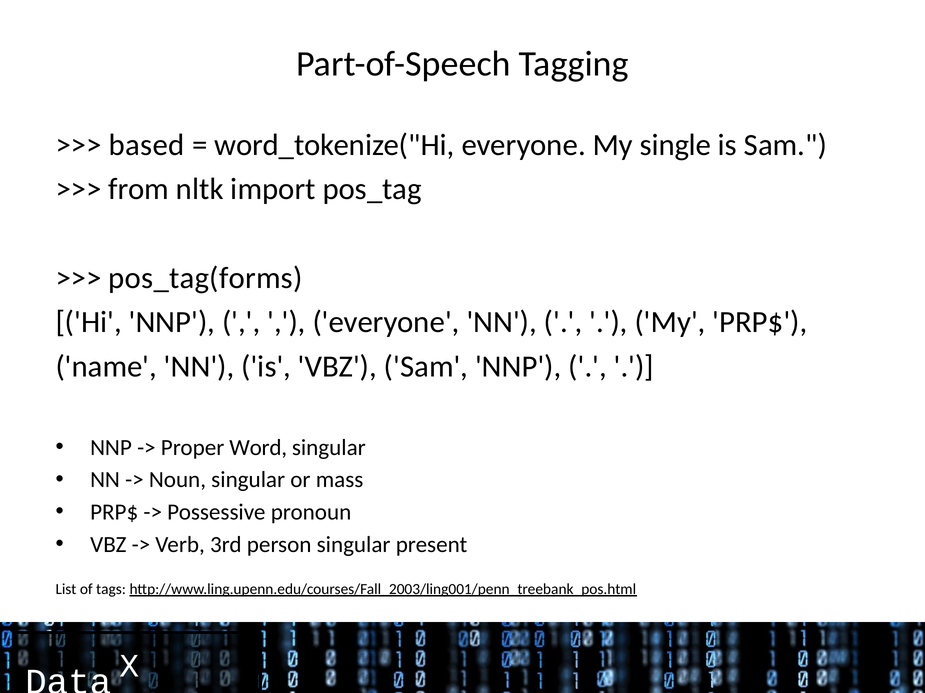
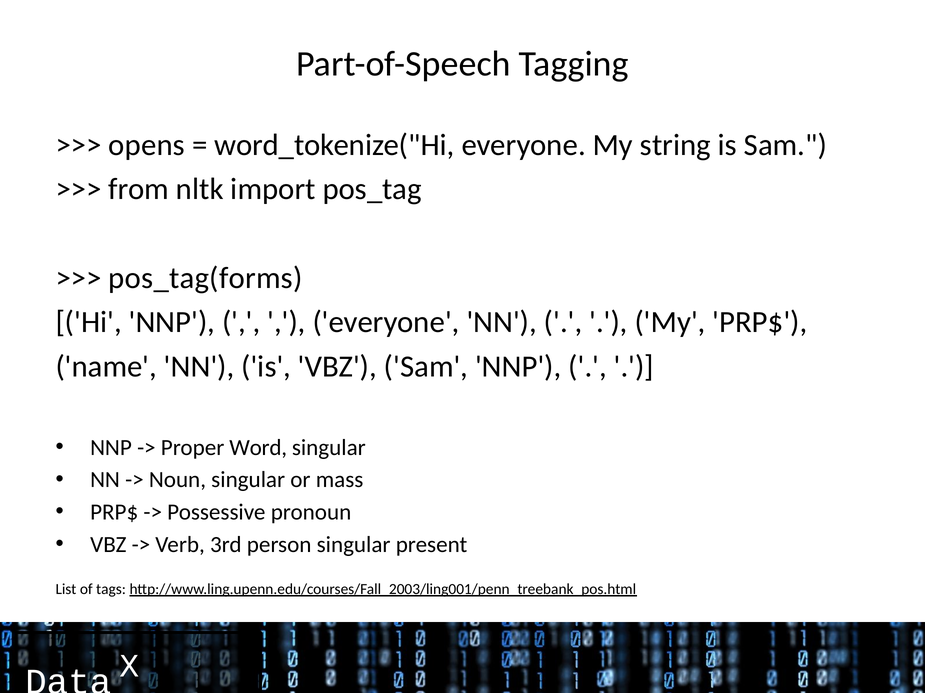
based: based -> opens (147, 145)
single: single -> string (675, 145)
